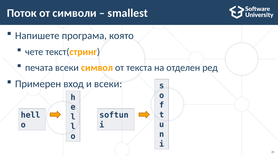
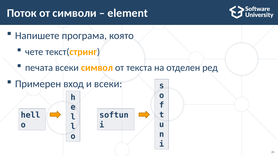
smallest: smallest -> element (128, 13)
